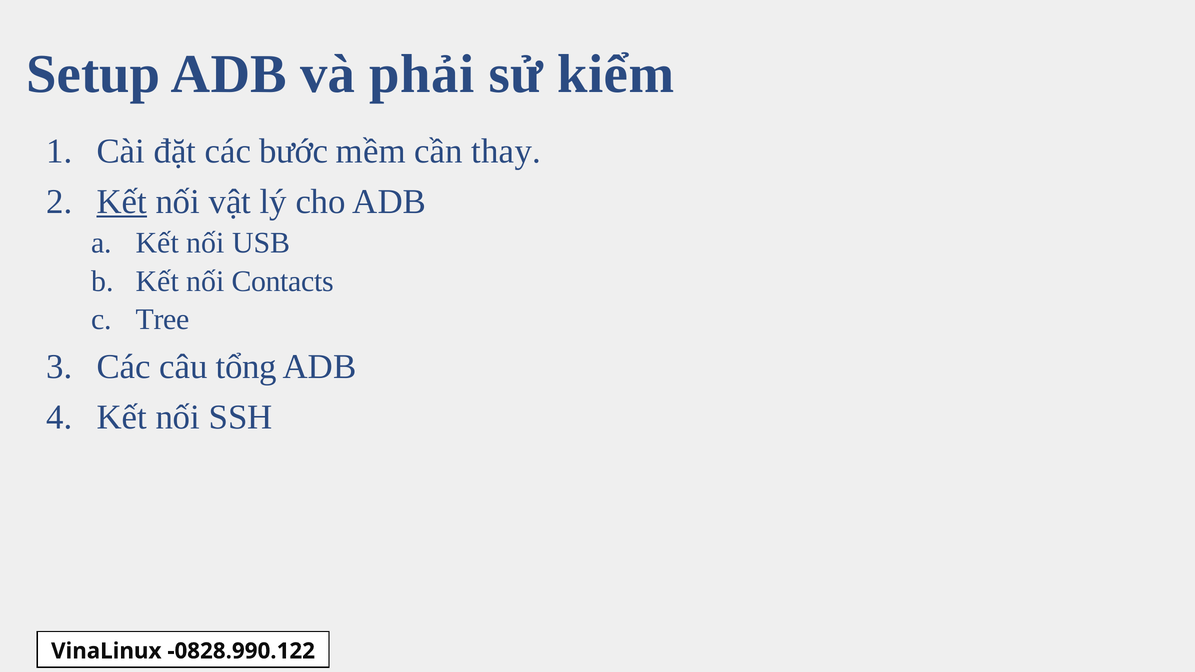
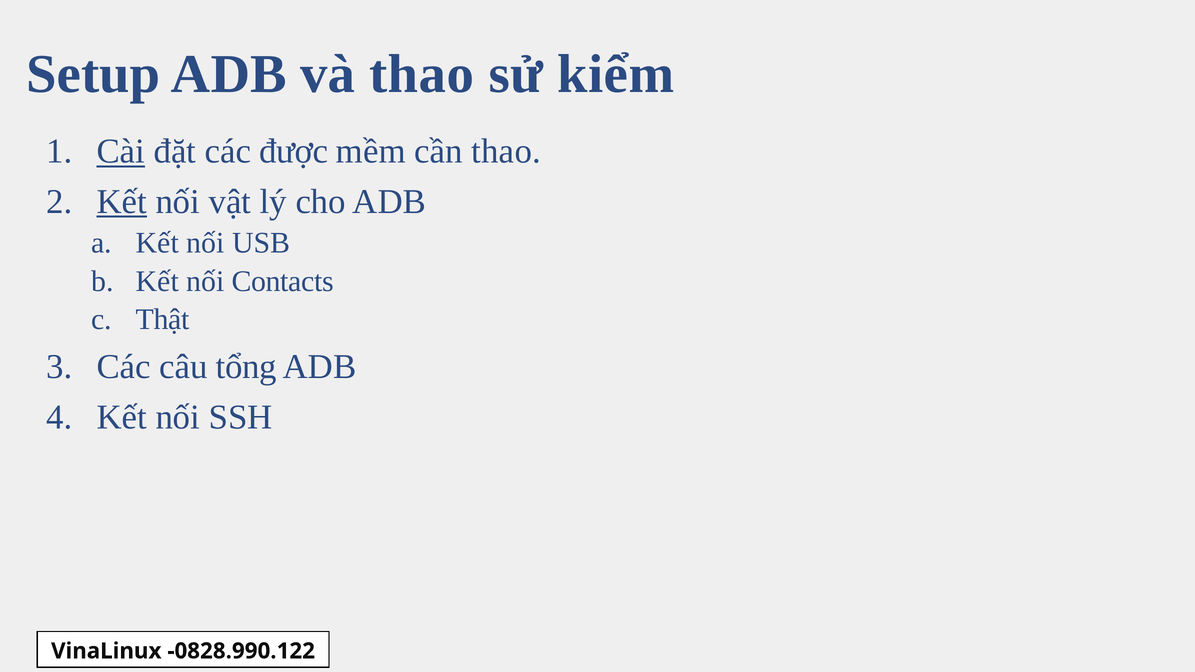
và phải: phải -> thao (422, 74)
Cài underline: none -> present (121, 151)
bước: bước -> được (294, 151)
cần thay: thay -> thao (506, 151)
Tree: Tree -> Thật (163, 320)
